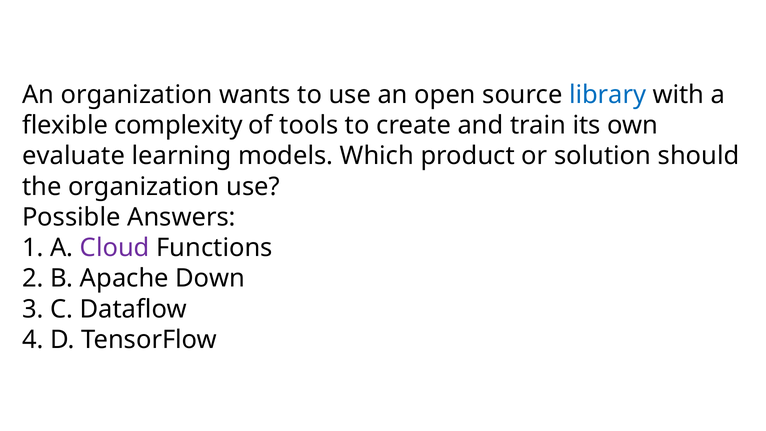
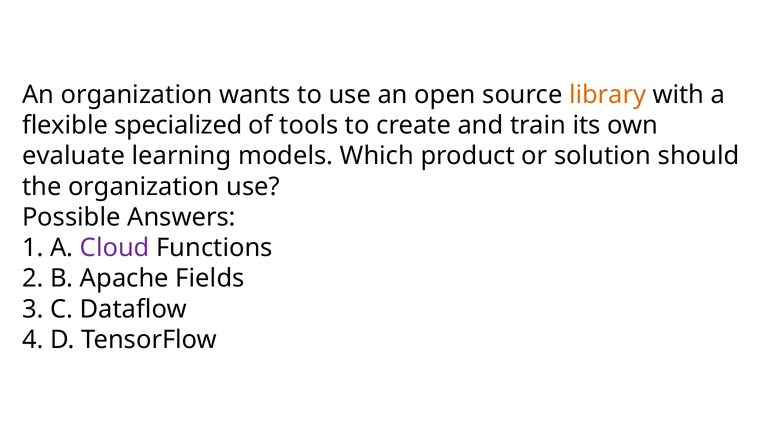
library colour: blue -> orange (608, 95)
complexity: complexity -> specialized (178, 125)
Down: Down -> Fields (210, 278)
